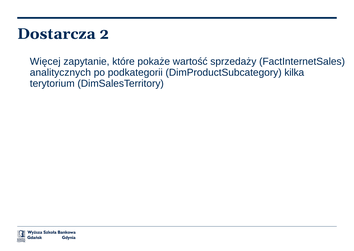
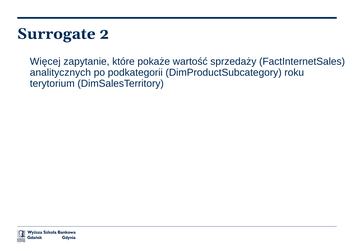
Dostarcza: Dostarcza -> Surrogate (56, 34)
kilka: kilka -> roku (294, 72)
